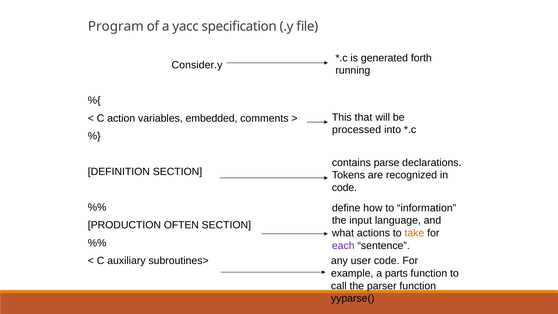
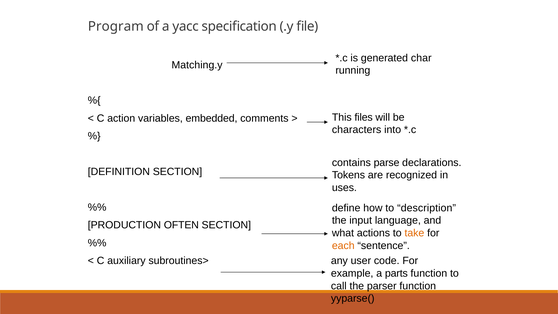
forth: forth -> char (421, 58)
Consider.y: Consider.y -> Matching.y (197, 65)
that: that -> files (364, 117)
processed: processed -> characters (357, 130)
code: code -> uses (344, 188)
information: information -> description (427, 208)
each colour: purple -> orange (343, 246)
